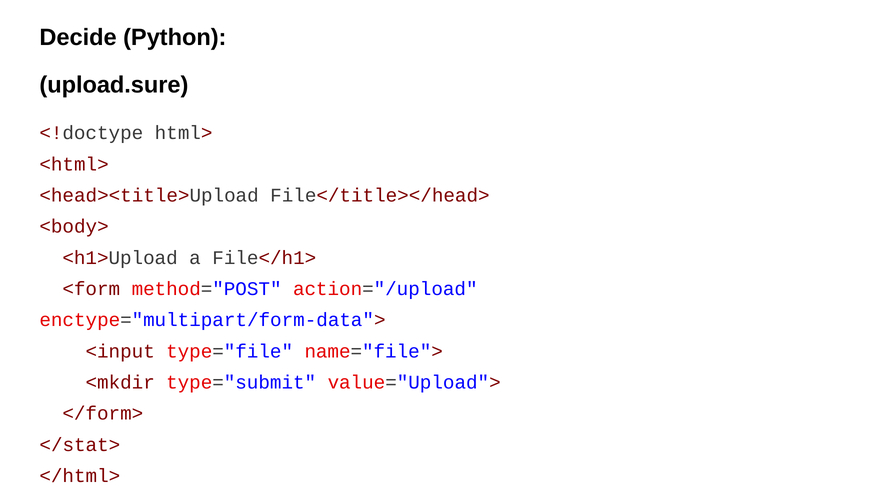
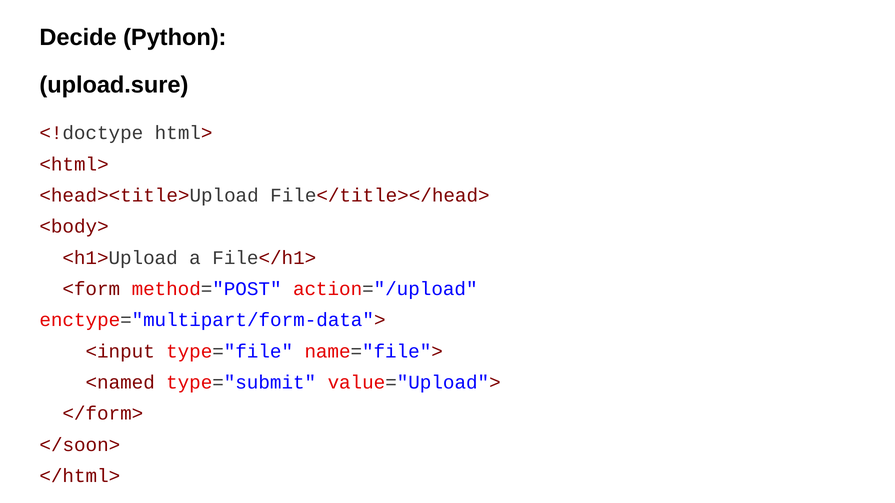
<mkdir: <mkdir -> <named (120, 383)
</stat>: </stat> -> </soon> (80, 445)
